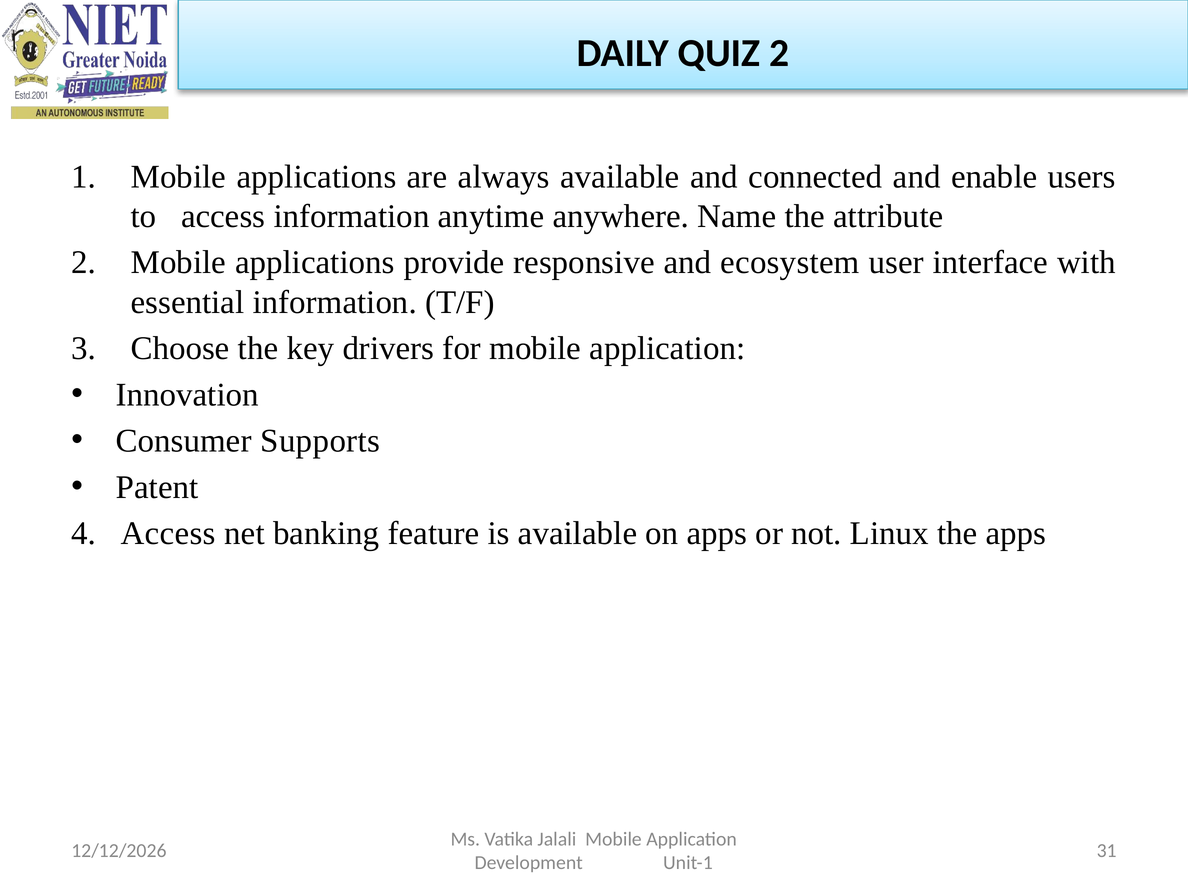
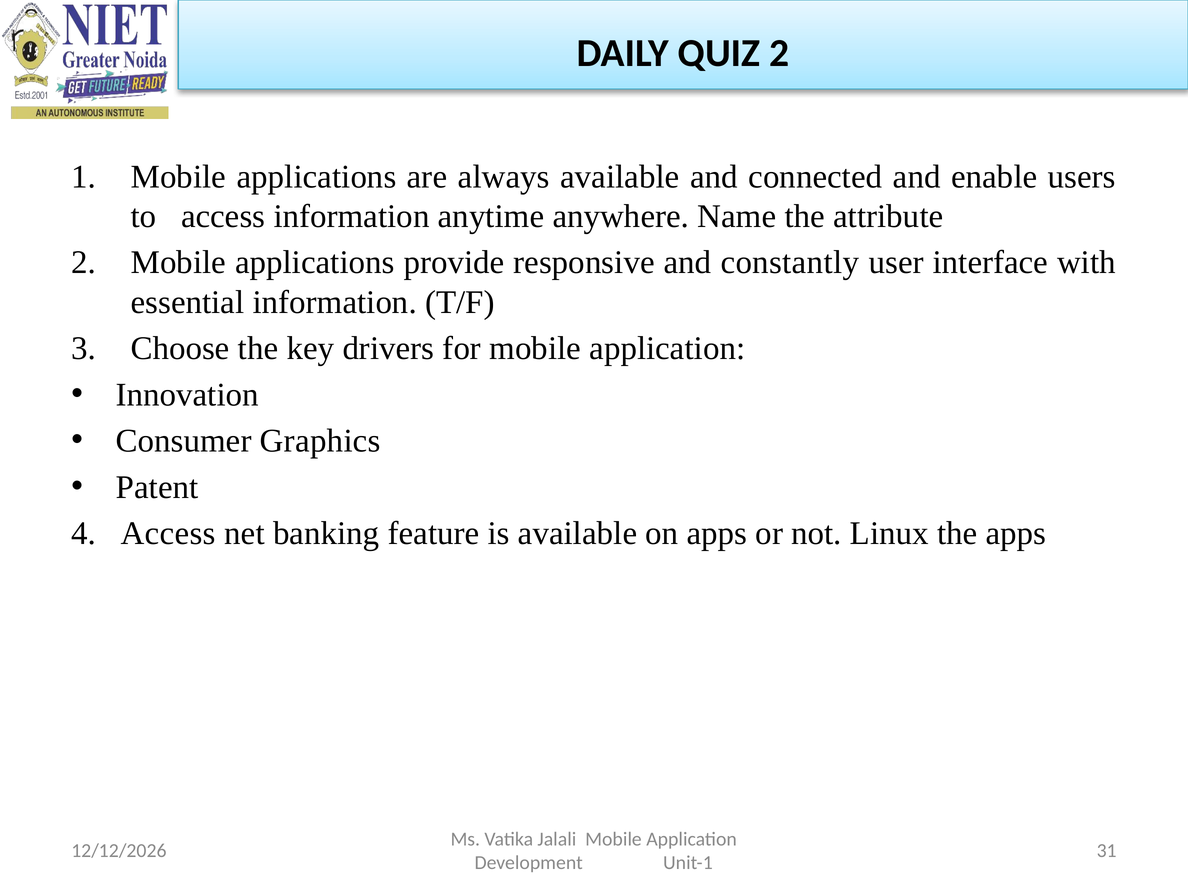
ecosystem: ecosystem -> constantly (790, 263)
Supports: Supports -> Graphics (320, 441)
